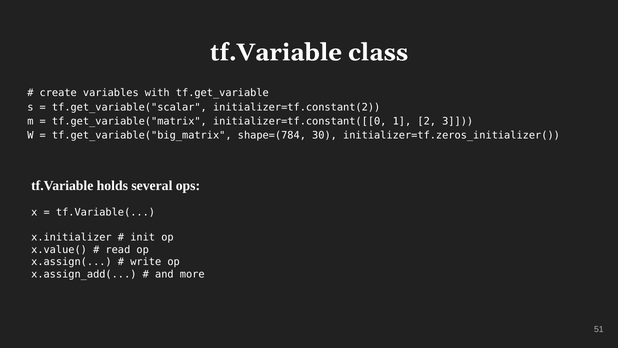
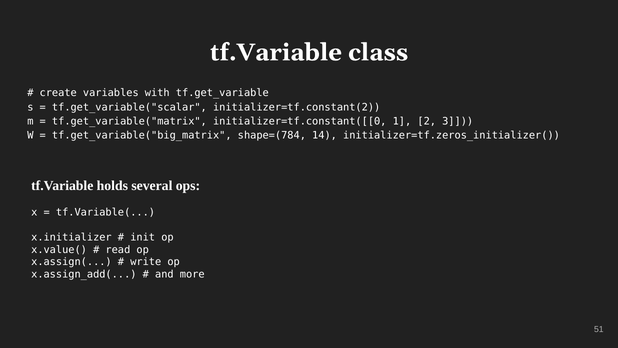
30: 30 -> 14 (325, 135)
